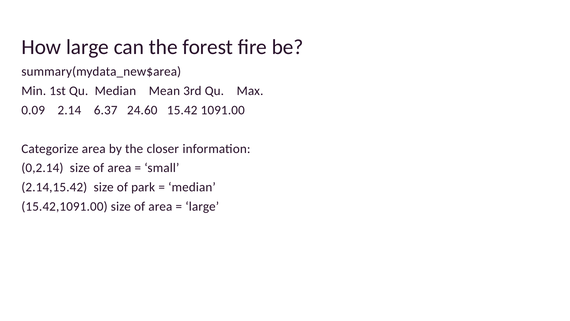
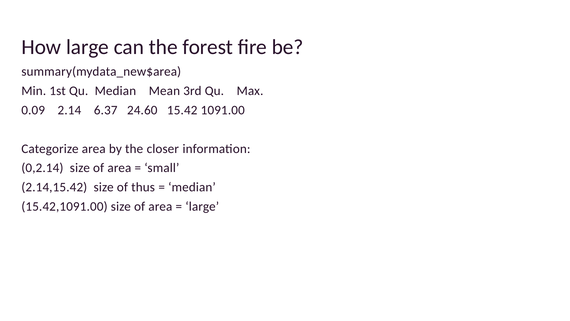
park: park -> thus (143, 187)
